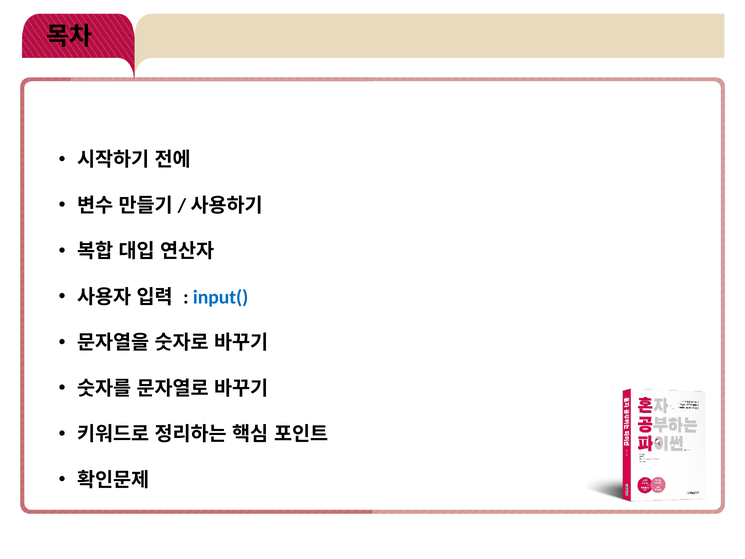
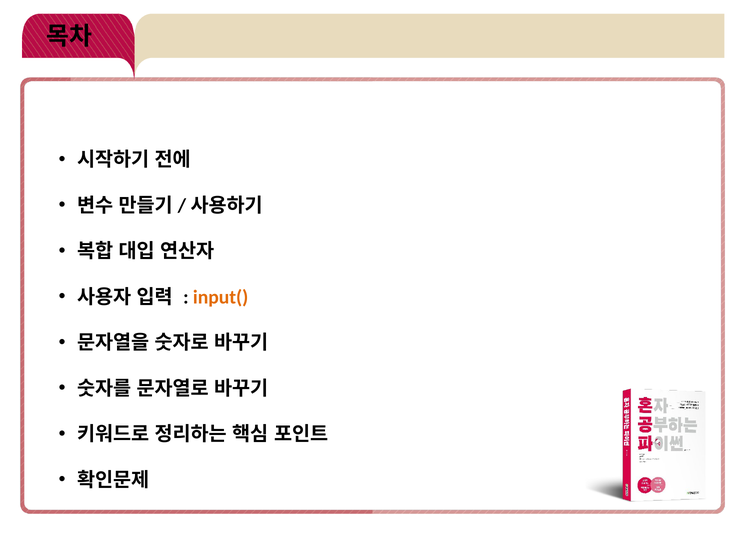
input( colour: blue -> orange (221, 297)
